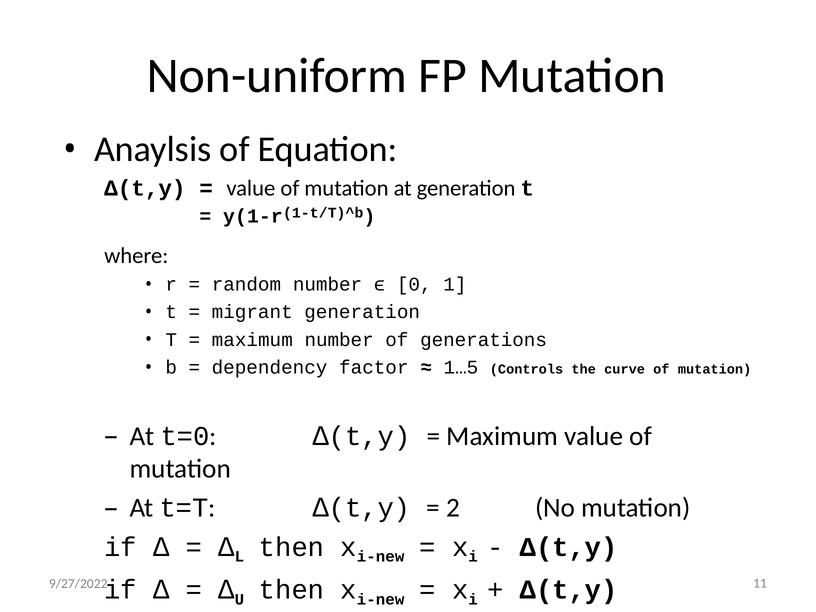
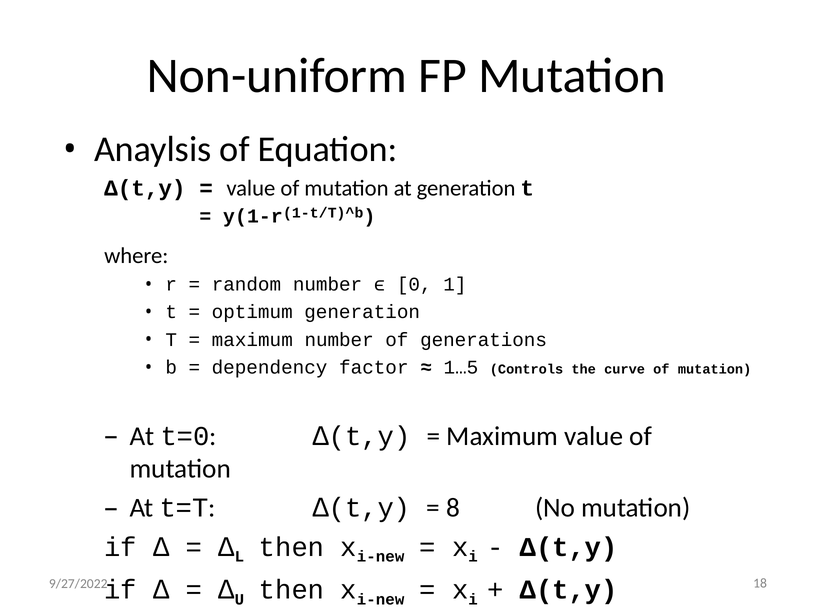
migrant: migrant -> optimum (252, 312)
2: 2 -> 8 (453, 508)
11: 11 -> 18 (760, 583)
